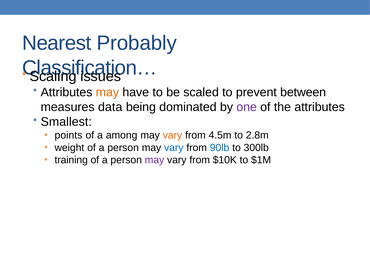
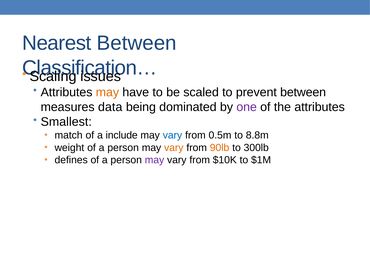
Nearest Probably: Probably -> Between (137, 43)
points: points -> match (69, 135)
among: among -> include (122, 135)
vary colour: orange -> blue (172, 135)
4.5m: 4.5m -> 0.5m (220, 135)
2.8m: 2.8m -> 8.8m (257, 135)
vary colour: blue -> orange (174, 147)
90lb colour: blue -> orange (220, 147)
training: training -> defines (71, 160)
